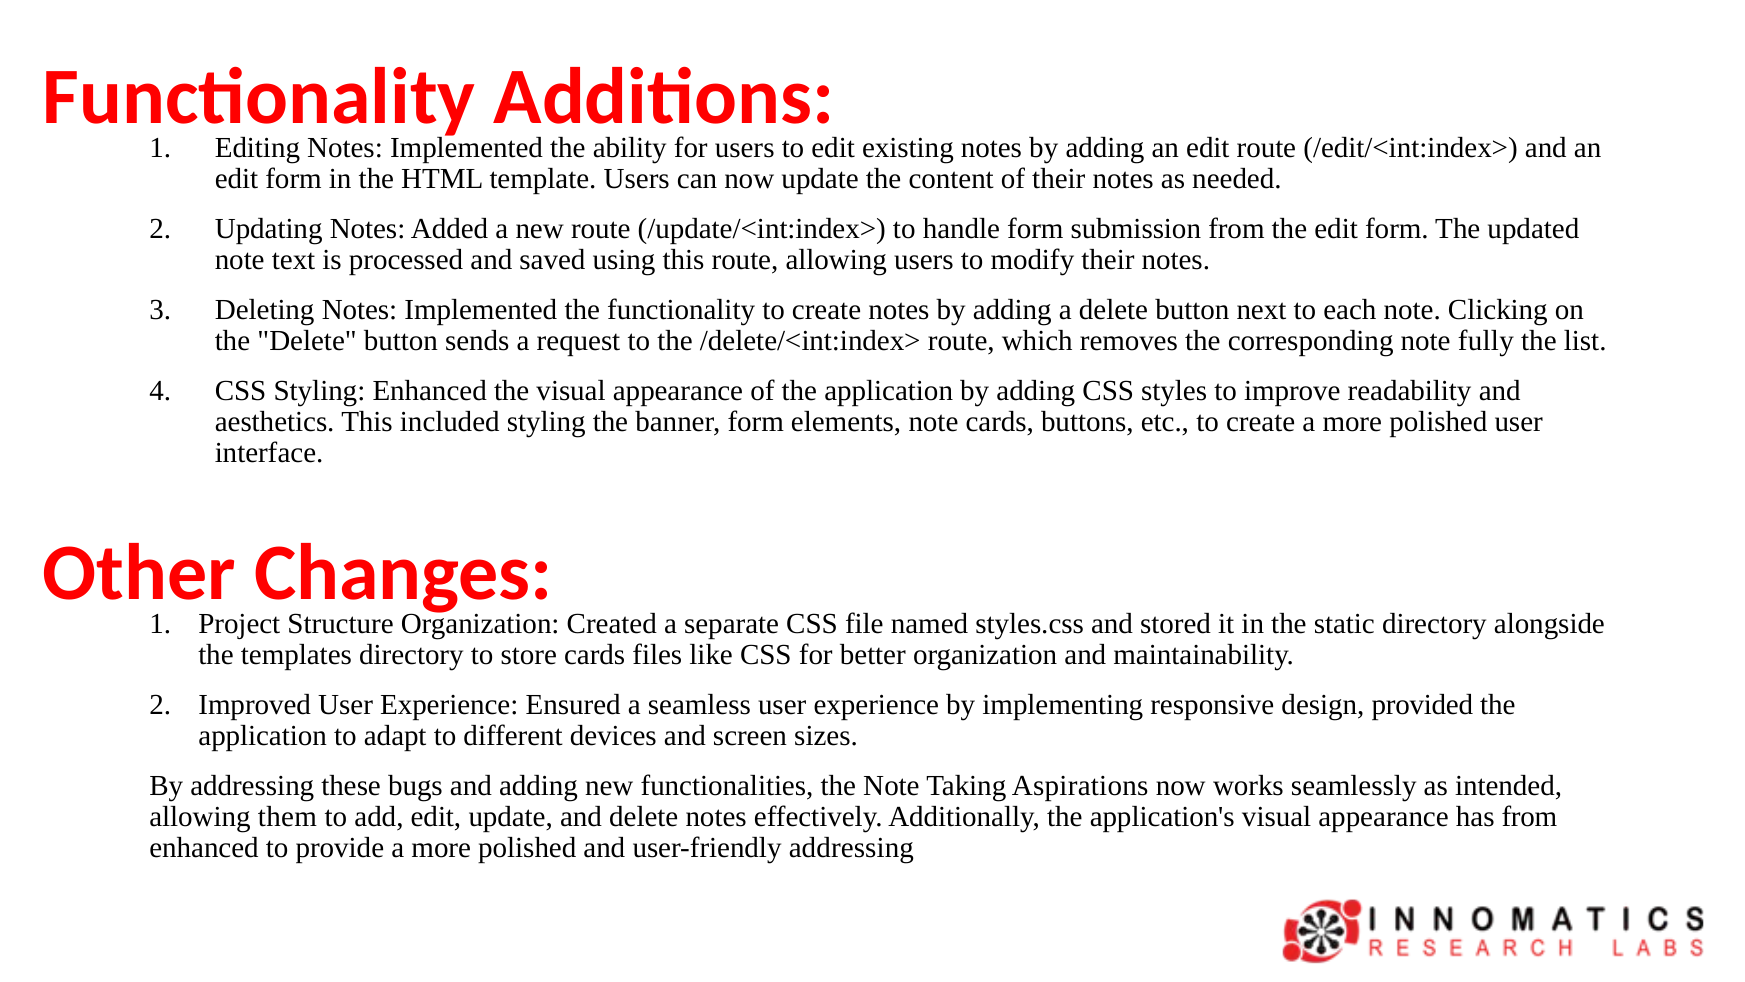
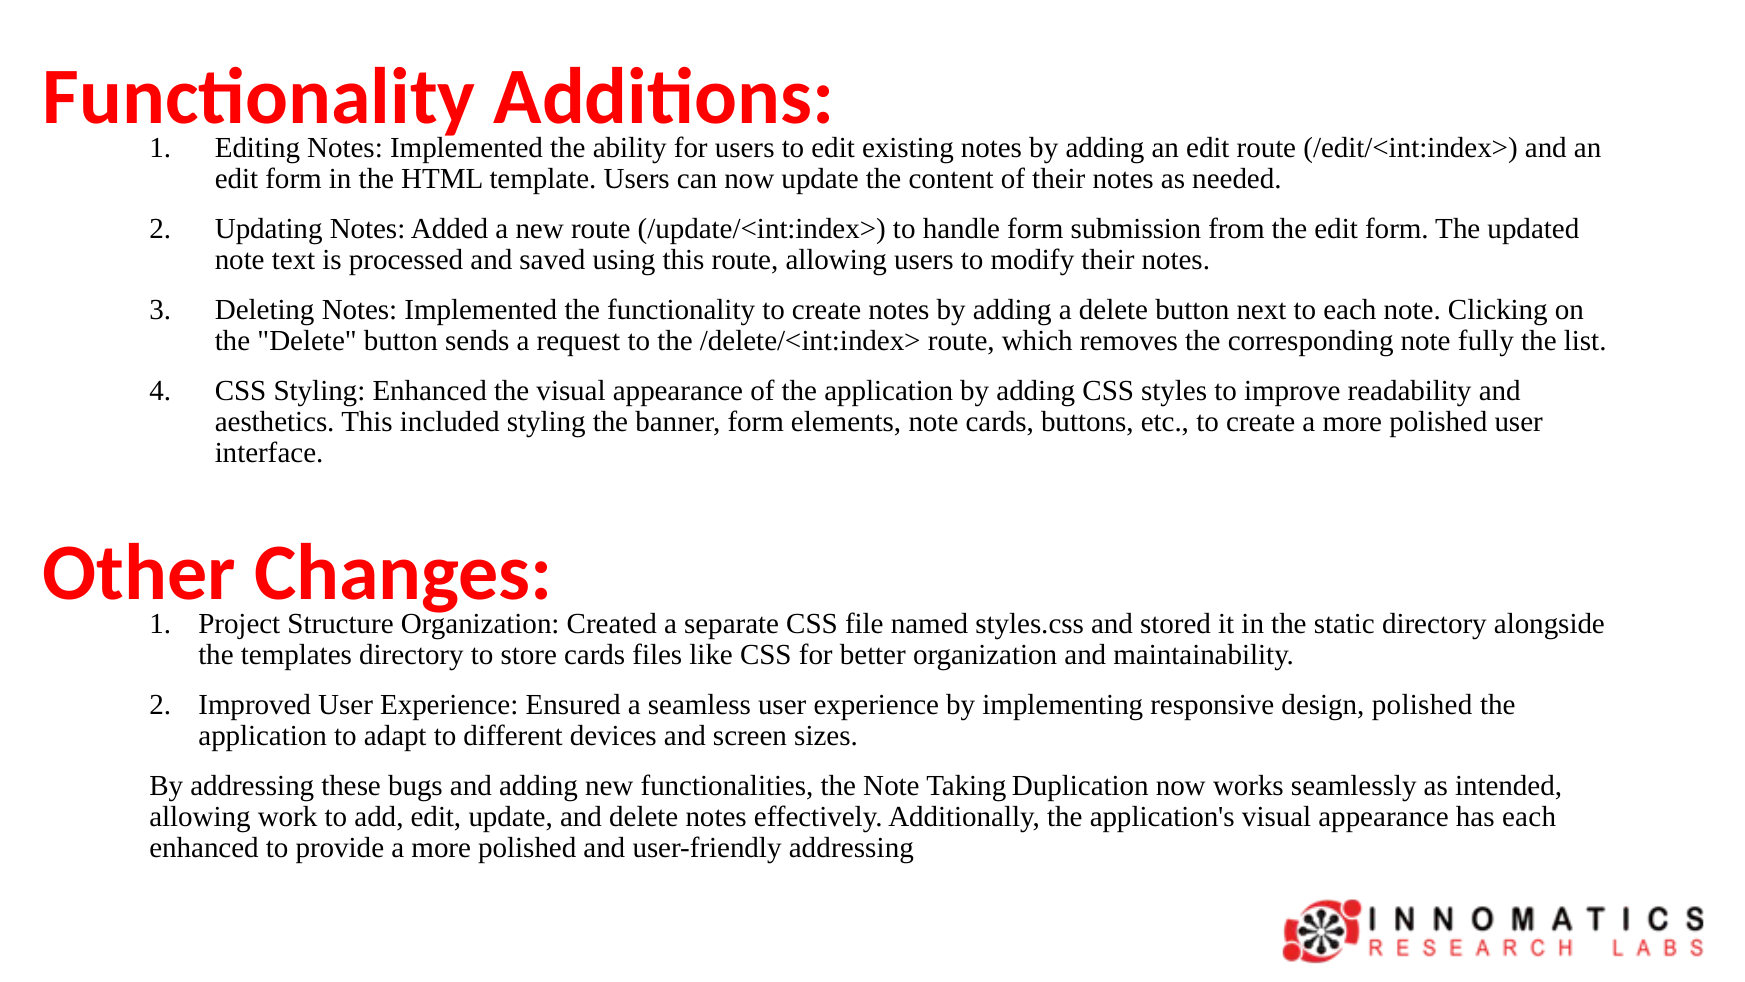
design provided: provided -> polished (1422, 704)
Aspirations: Aspirations -> Duplication (1080, 785)
them: them -> work (288, 817)
has from: from -> each (1529, 817)
